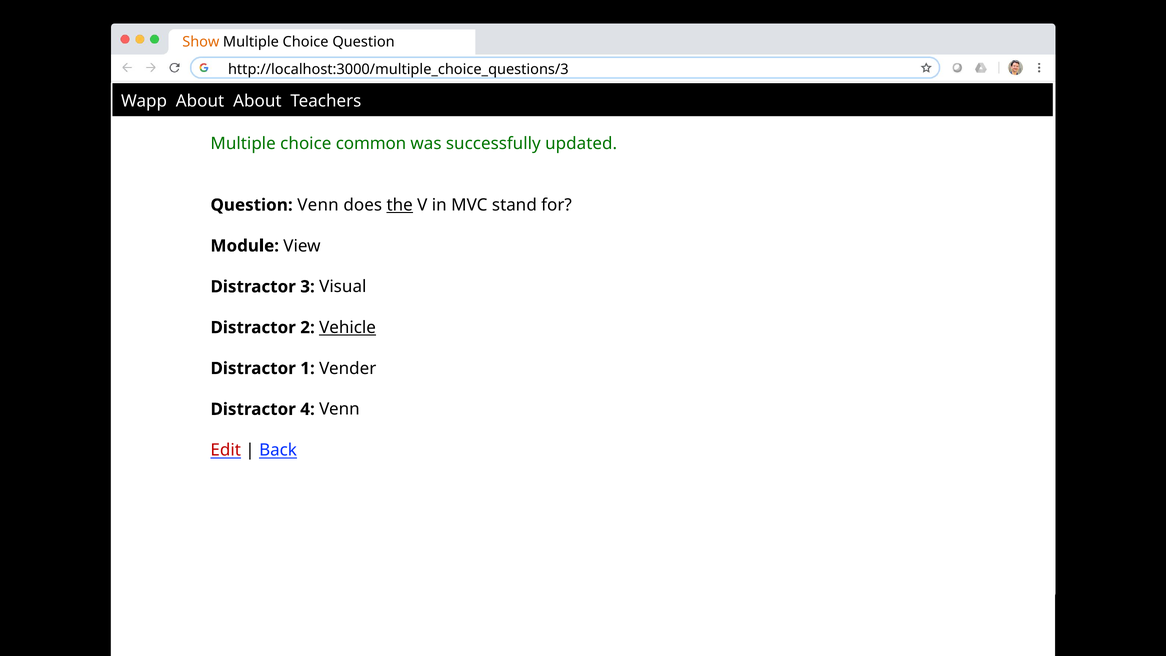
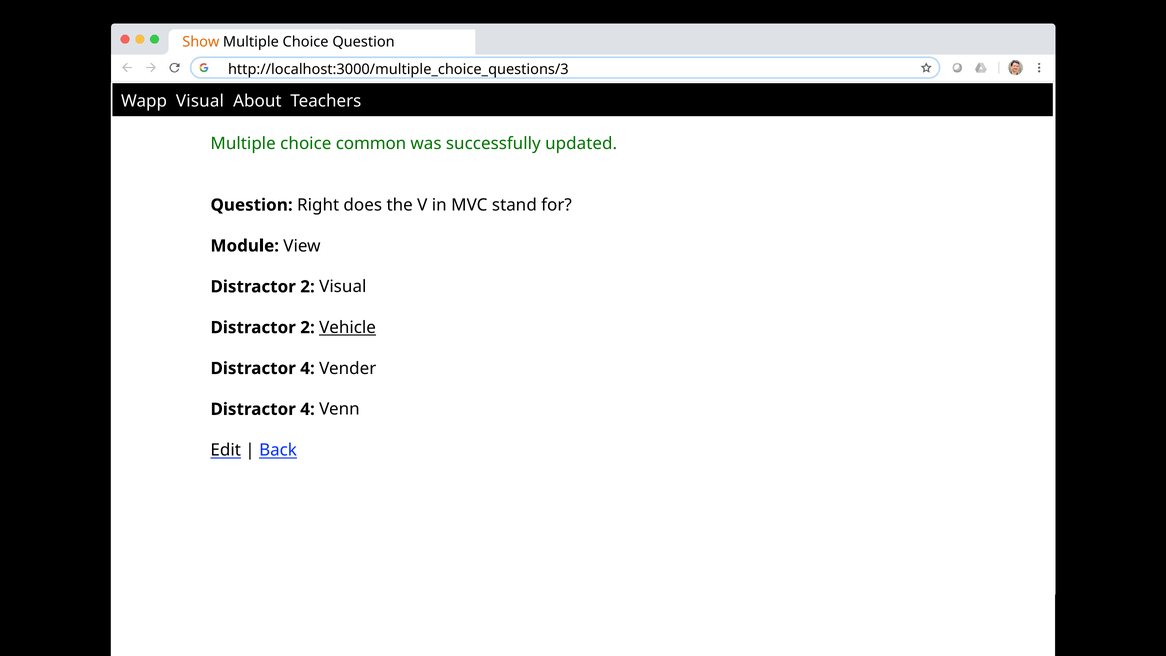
Wapp About: About -> Visual (200, 101)
Question Venn: Venn -> Right (318, 205)
the underline: present -> none (400, 205)
3: 3 -> 2 (308, 287)
1: 1 -> 4 (308, 368)
Edit colour: red -> black (226, 450)
